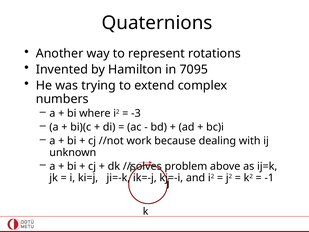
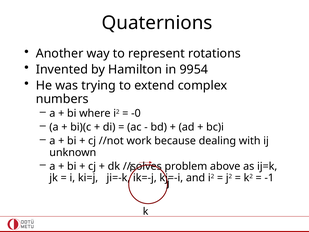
7095: 7095 -> 9954 (194, 69)
-3: -3 -> -0 (136, 113)
